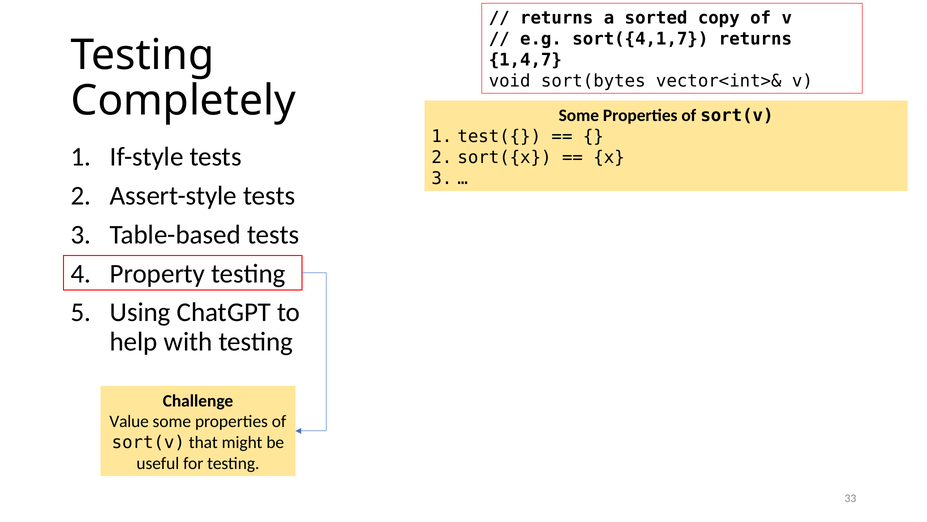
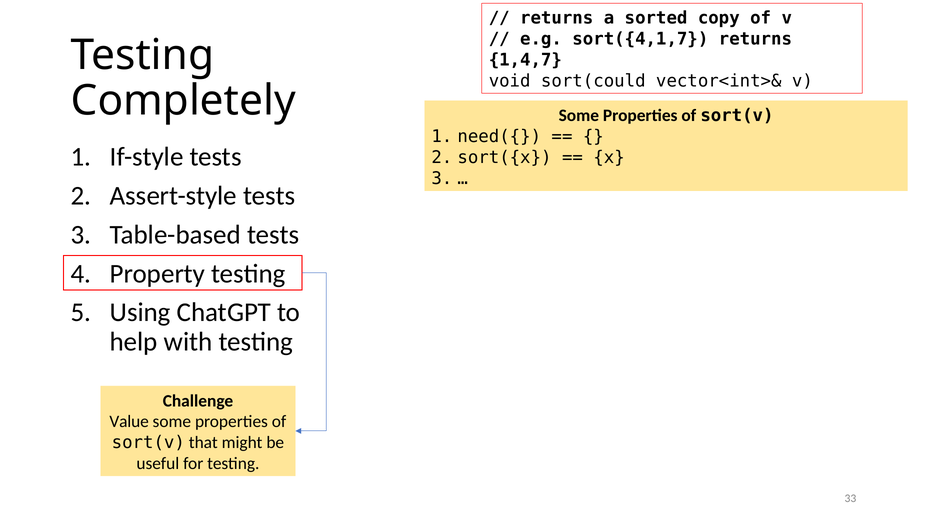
sort(bytes: sort(bytes -> sort(could (593, 81)
test({: test({ -> need({ (499, 136)
